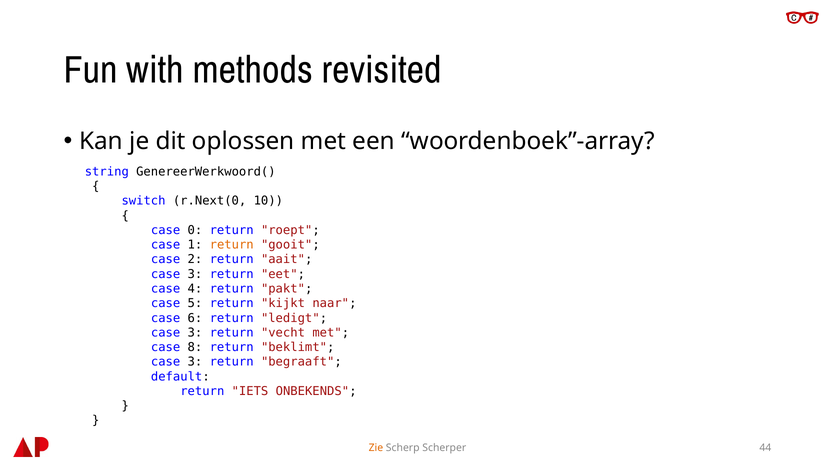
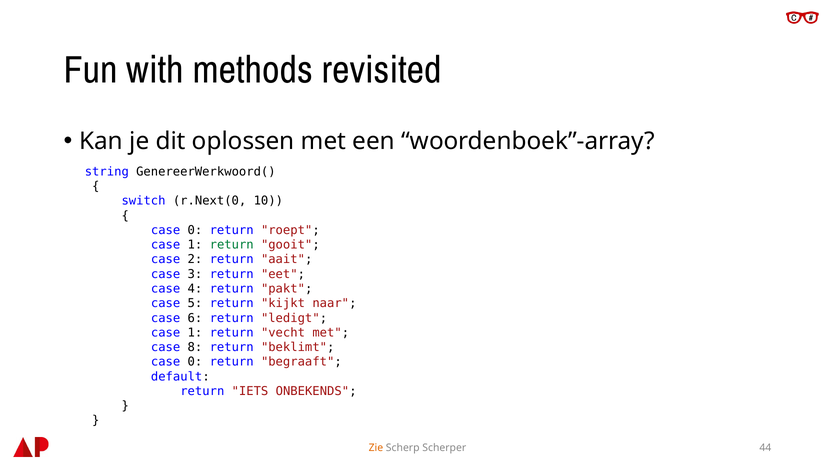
return colour: orange -> green (232, 245)
3: 3 -> 1 (195, 332)
3: 3 -> 0 (195, 362)
